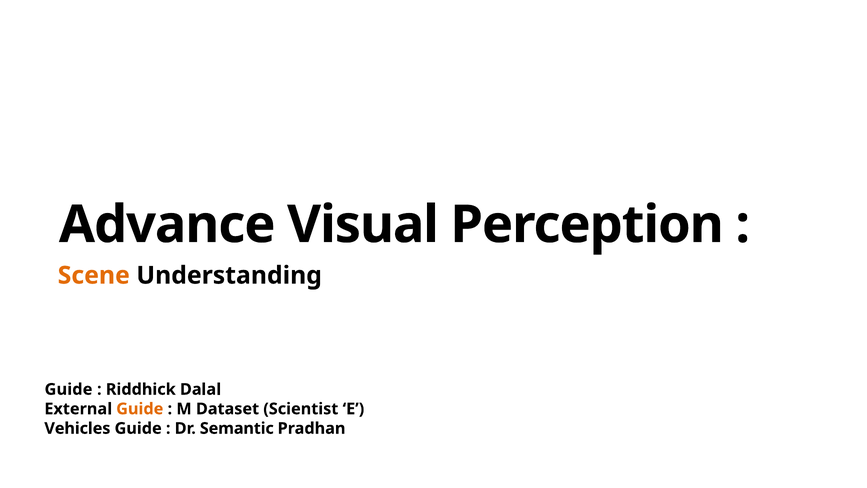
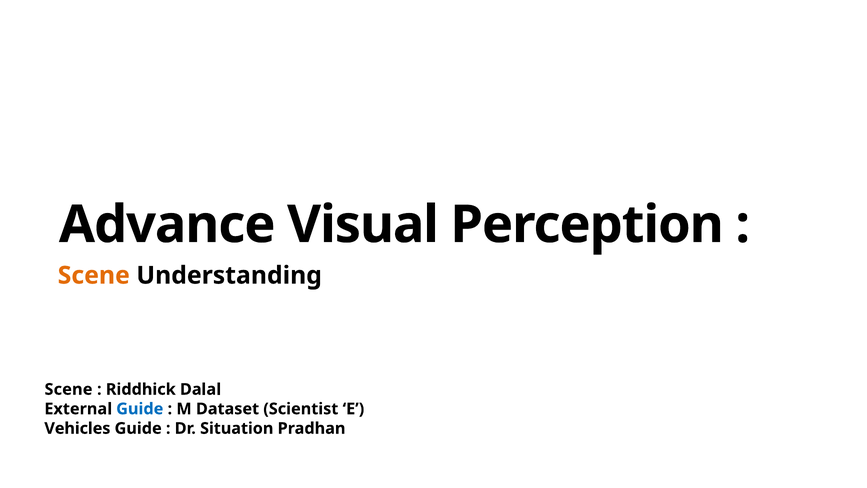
Guide: Guide -> Scene (68, 389)
Guide colour: orange -> blue (140, 409)
Semantic: Semantic -> Situation (237, 428)
